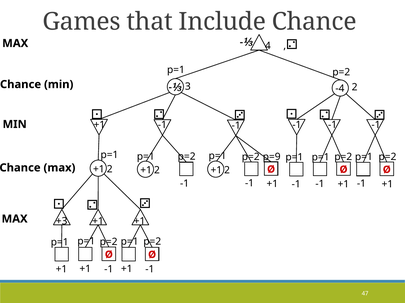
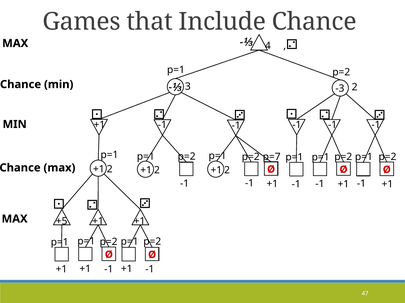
-4: -4 -> -3 (340, 89)
p=9: p=9 -> p=7 (272, 157)
+3: +3 -> +5 (62, 222)
